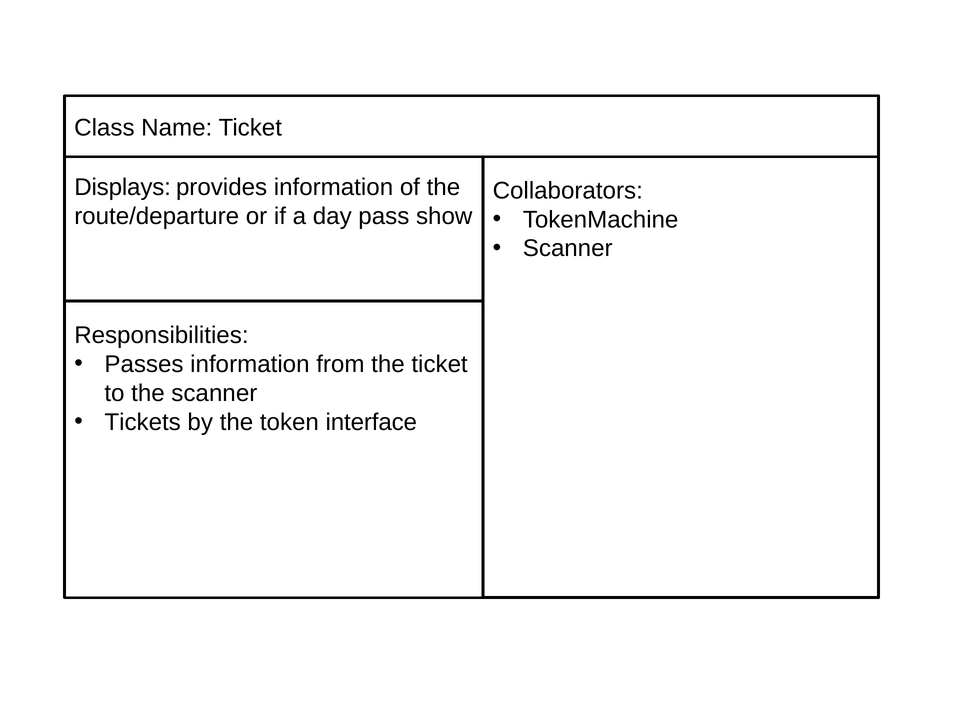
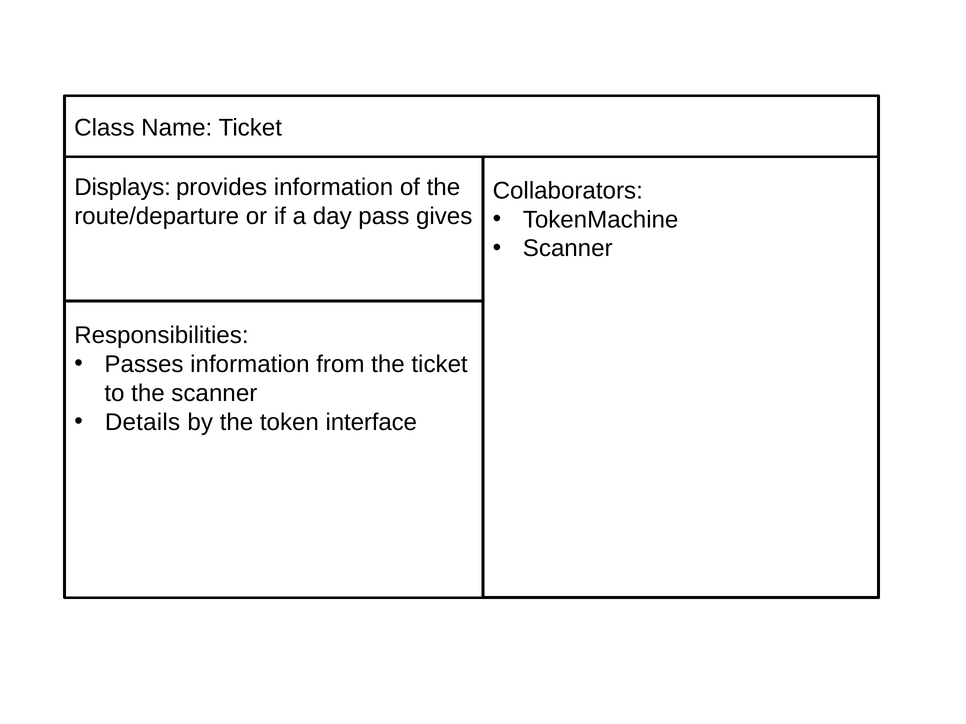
show: show -> gives (444, 216)
Tickets: Tickets -> Details (143, 422)
